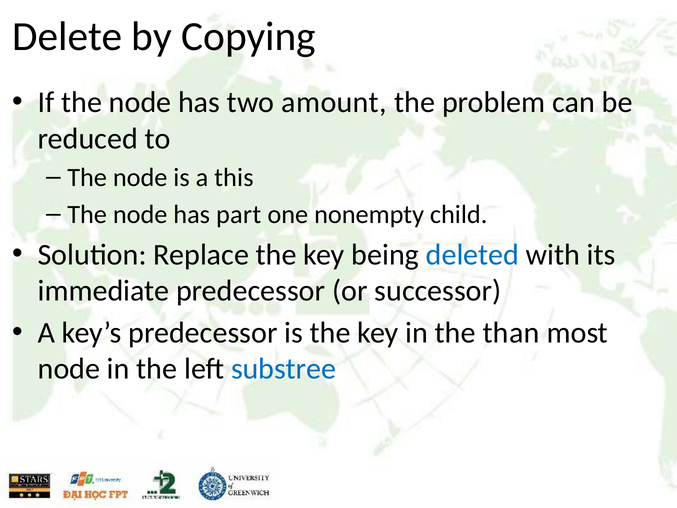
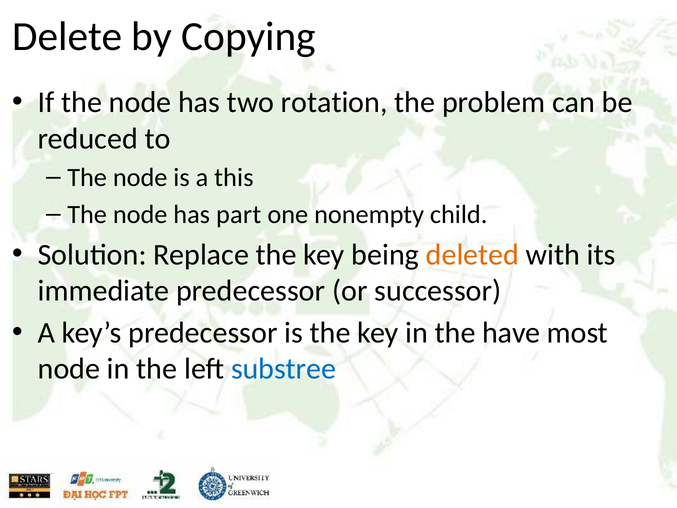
amount: amount -> rotation (334, 102)
deleted colour: blue -> orange (472, 254)
than: than -> have (511, 333)
